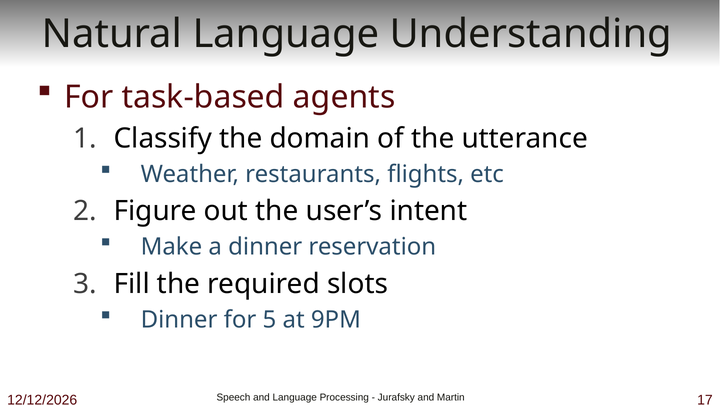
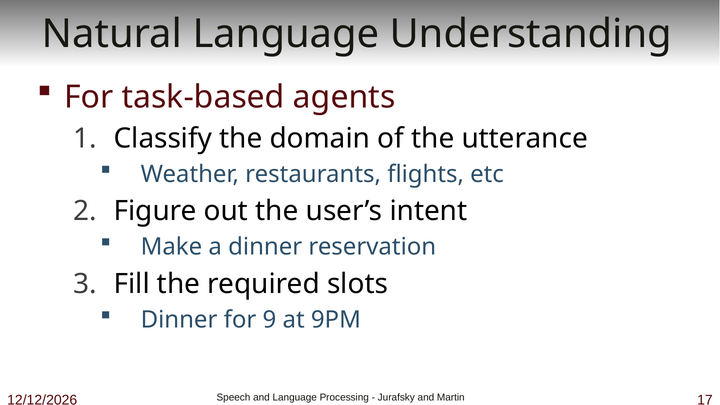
5: 5 -> 9 (269, 320)
